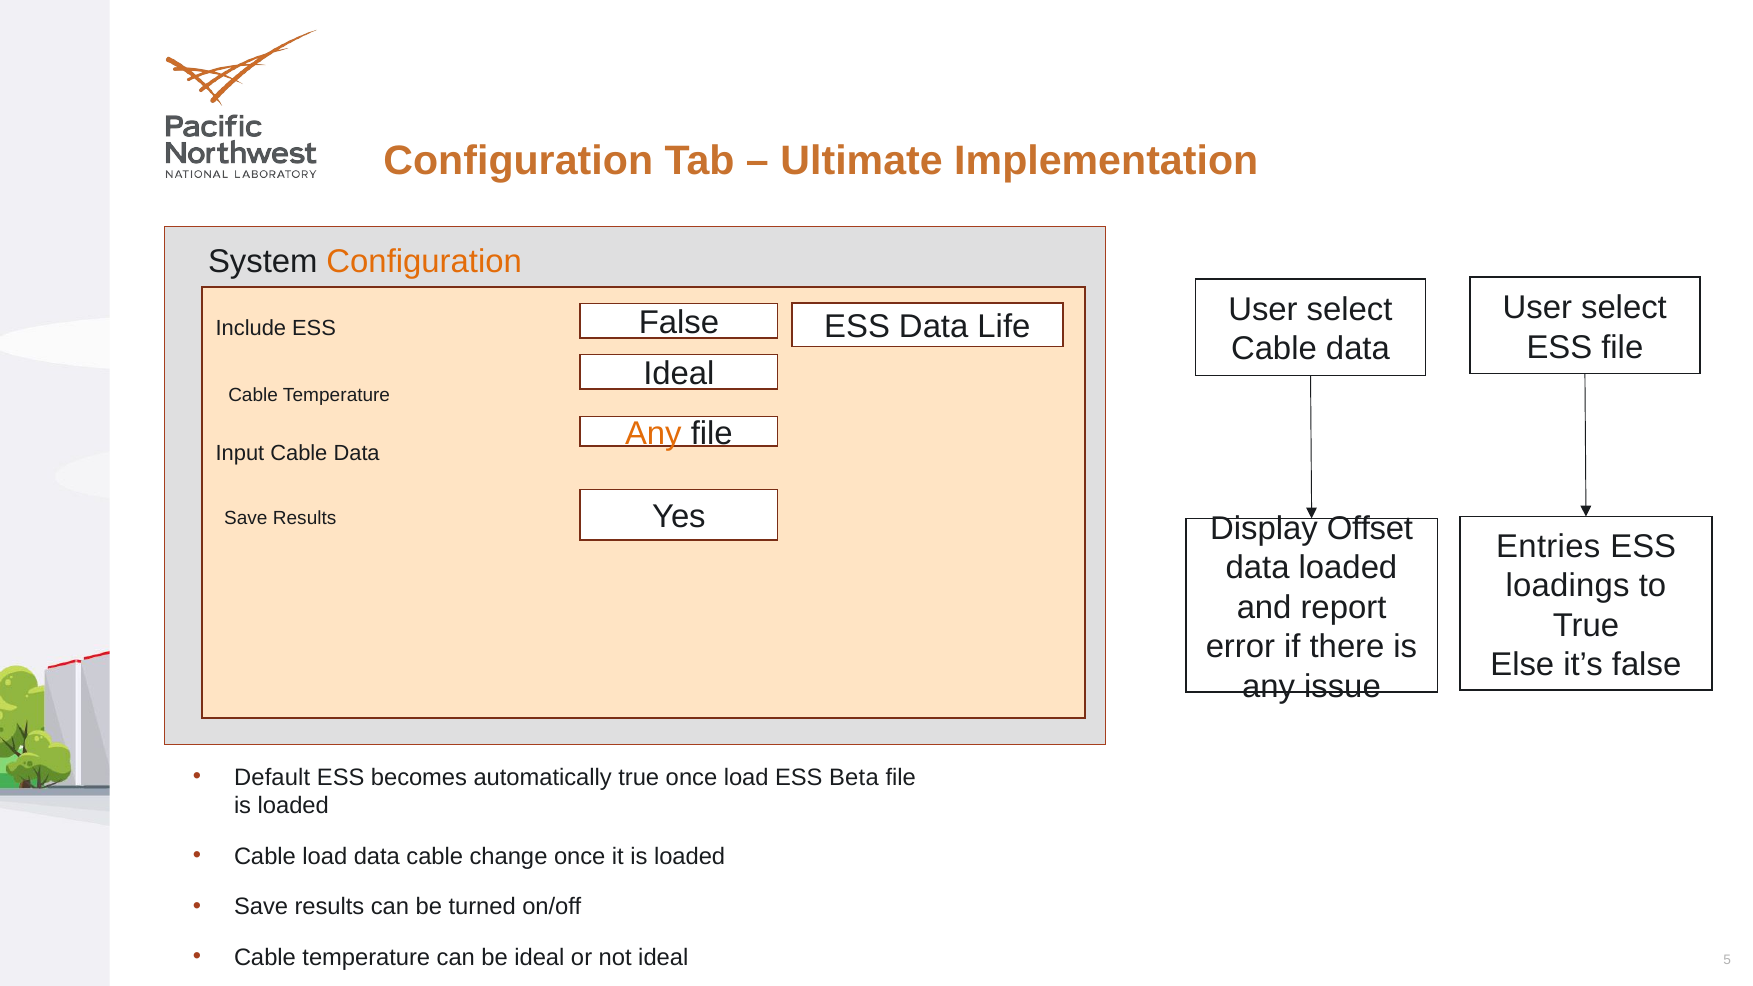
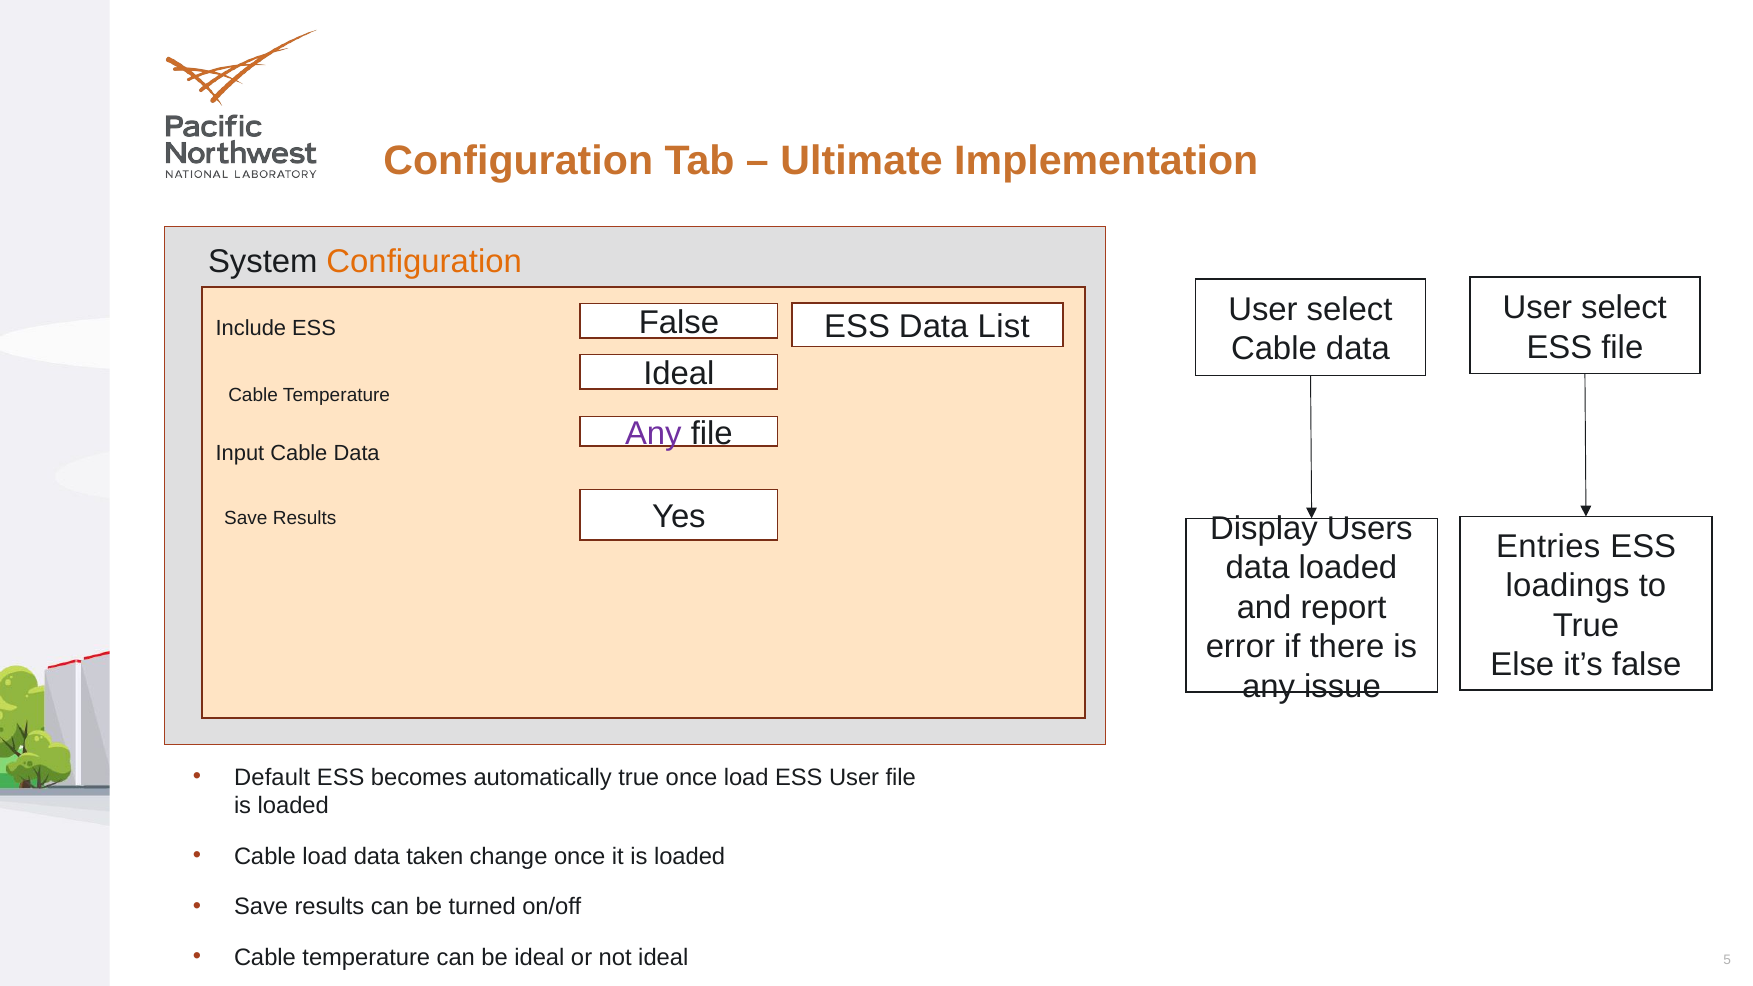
Life: Life -> List (1004, 327)
Any colour: orange -> purple (653, 434)
Offset: Offset -> Users (1370, 529)
ESS Beta: Beta -> User (854, 777)
data cable: cable -> taken (435, 856)
